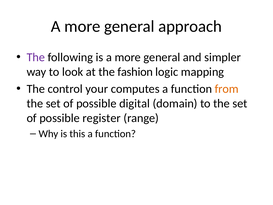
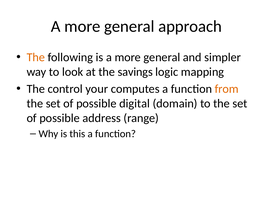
The colour: purple -> orange (36, 57)
fashion: fashion -> savings (135, 72)
register: register -> address (102, 118)
